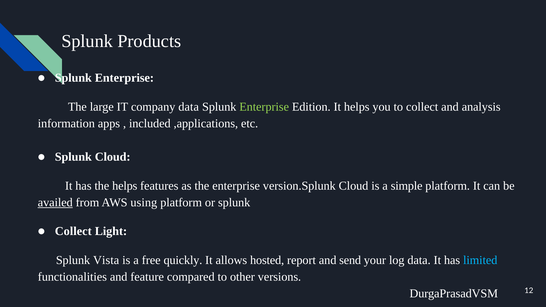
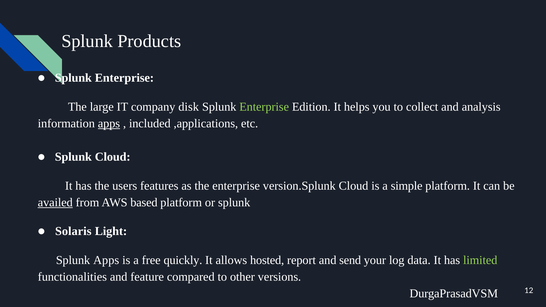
company data: data -> disk (189, 107)
apps underline: none -> present (109, 124)
the helps: helps -> users (125, 186)
using: using -> based (144, 203)
Collect: Collect -> Solaris (73, 231)
Splunk Vista: Vista -> Apps (106, 260)
limited colour: light blue -> light green (480, 260)
